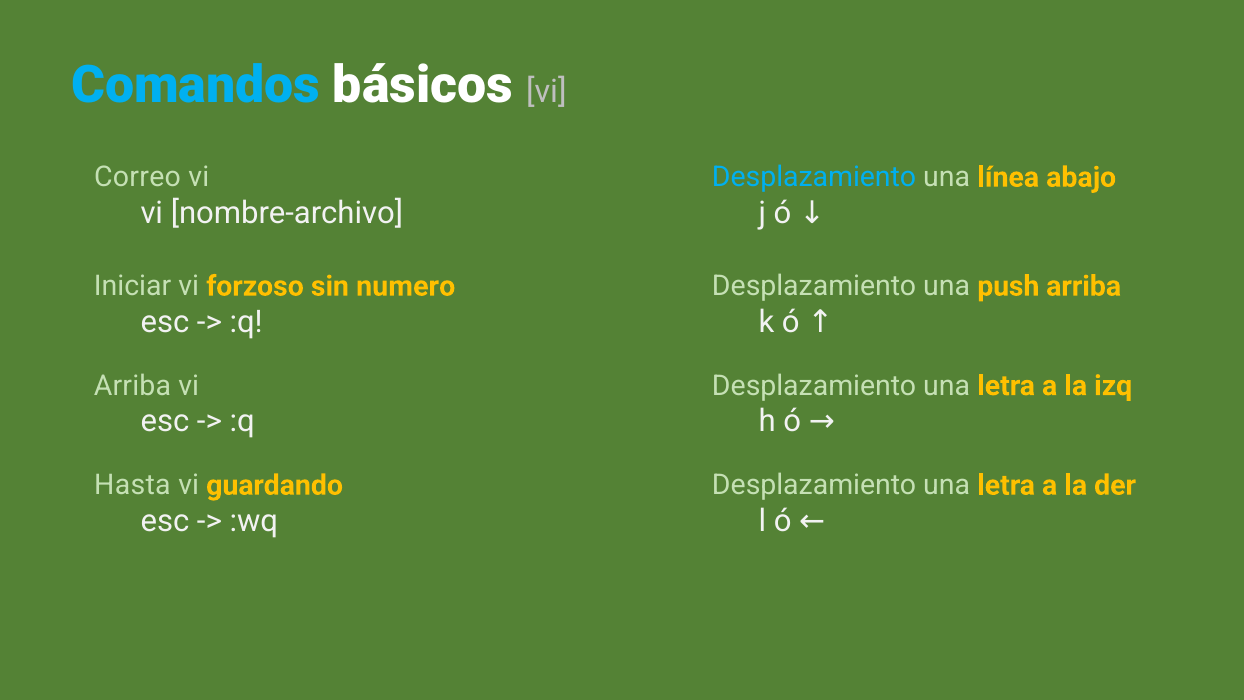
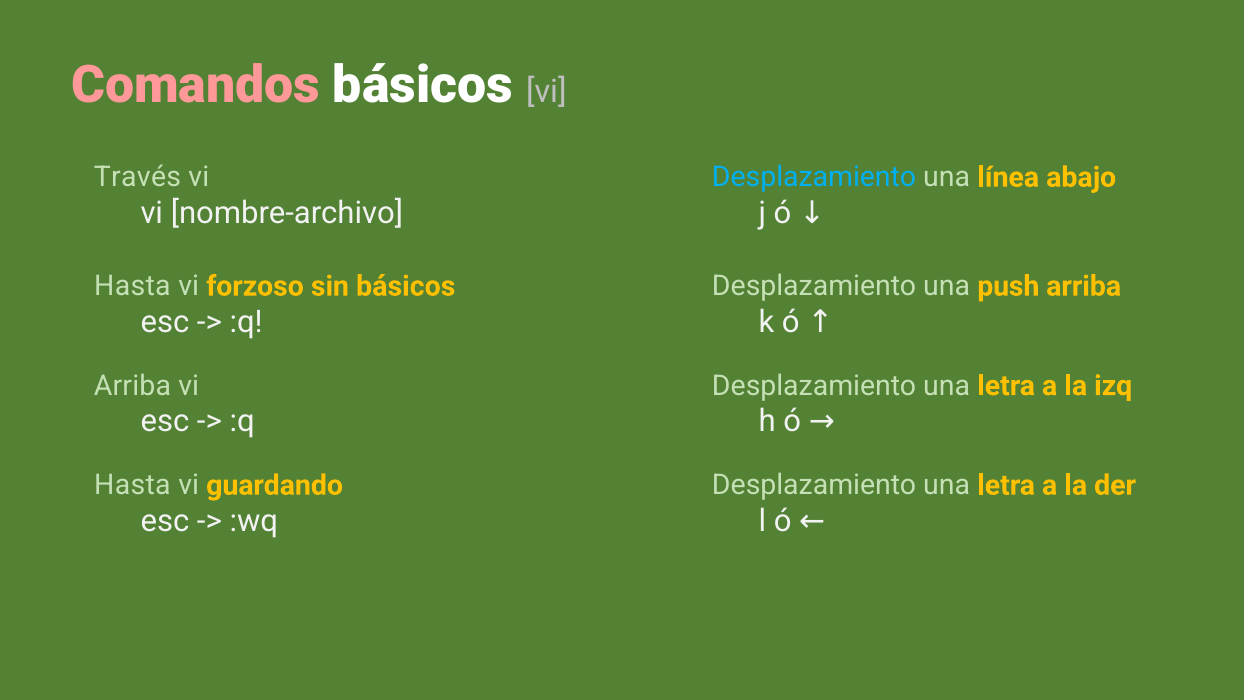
Comandos colour: light blue -> pink (196, 85)
Correo: Correo -> Través (138, 177)
Iniciar: Iniciar -> Hasta (132, 286)
sin numero: numero -> básicos (406, 286)
